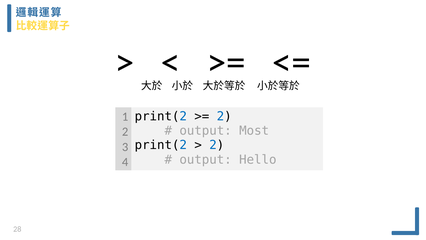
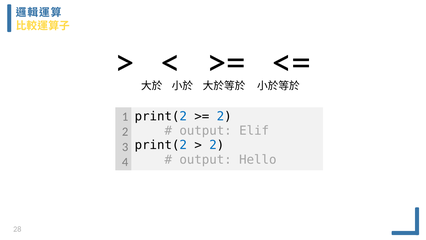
Most: Most -> Elif (254, 131)
